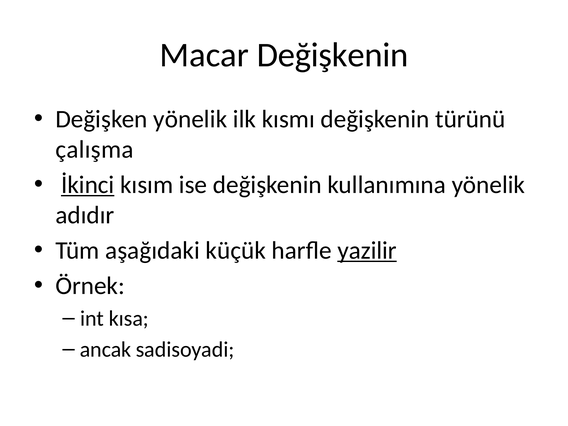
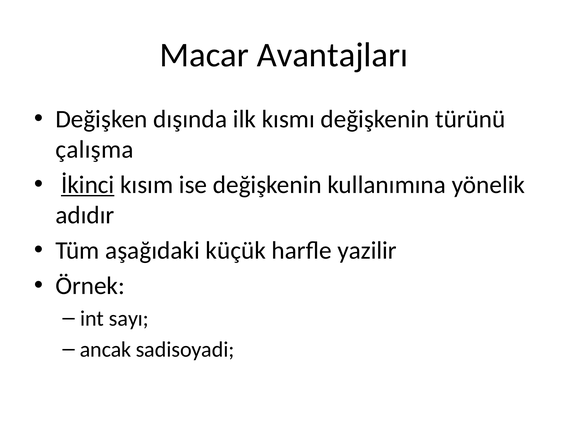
Macar Değişkenin: Değişkenin -> Avantajları (332, 55)
Değişken yönelik: yönelik -> dışında (190, 119)
yazilir underline: present -> none (367, 250)
kısa: kısa -> sayı (129, 318)
